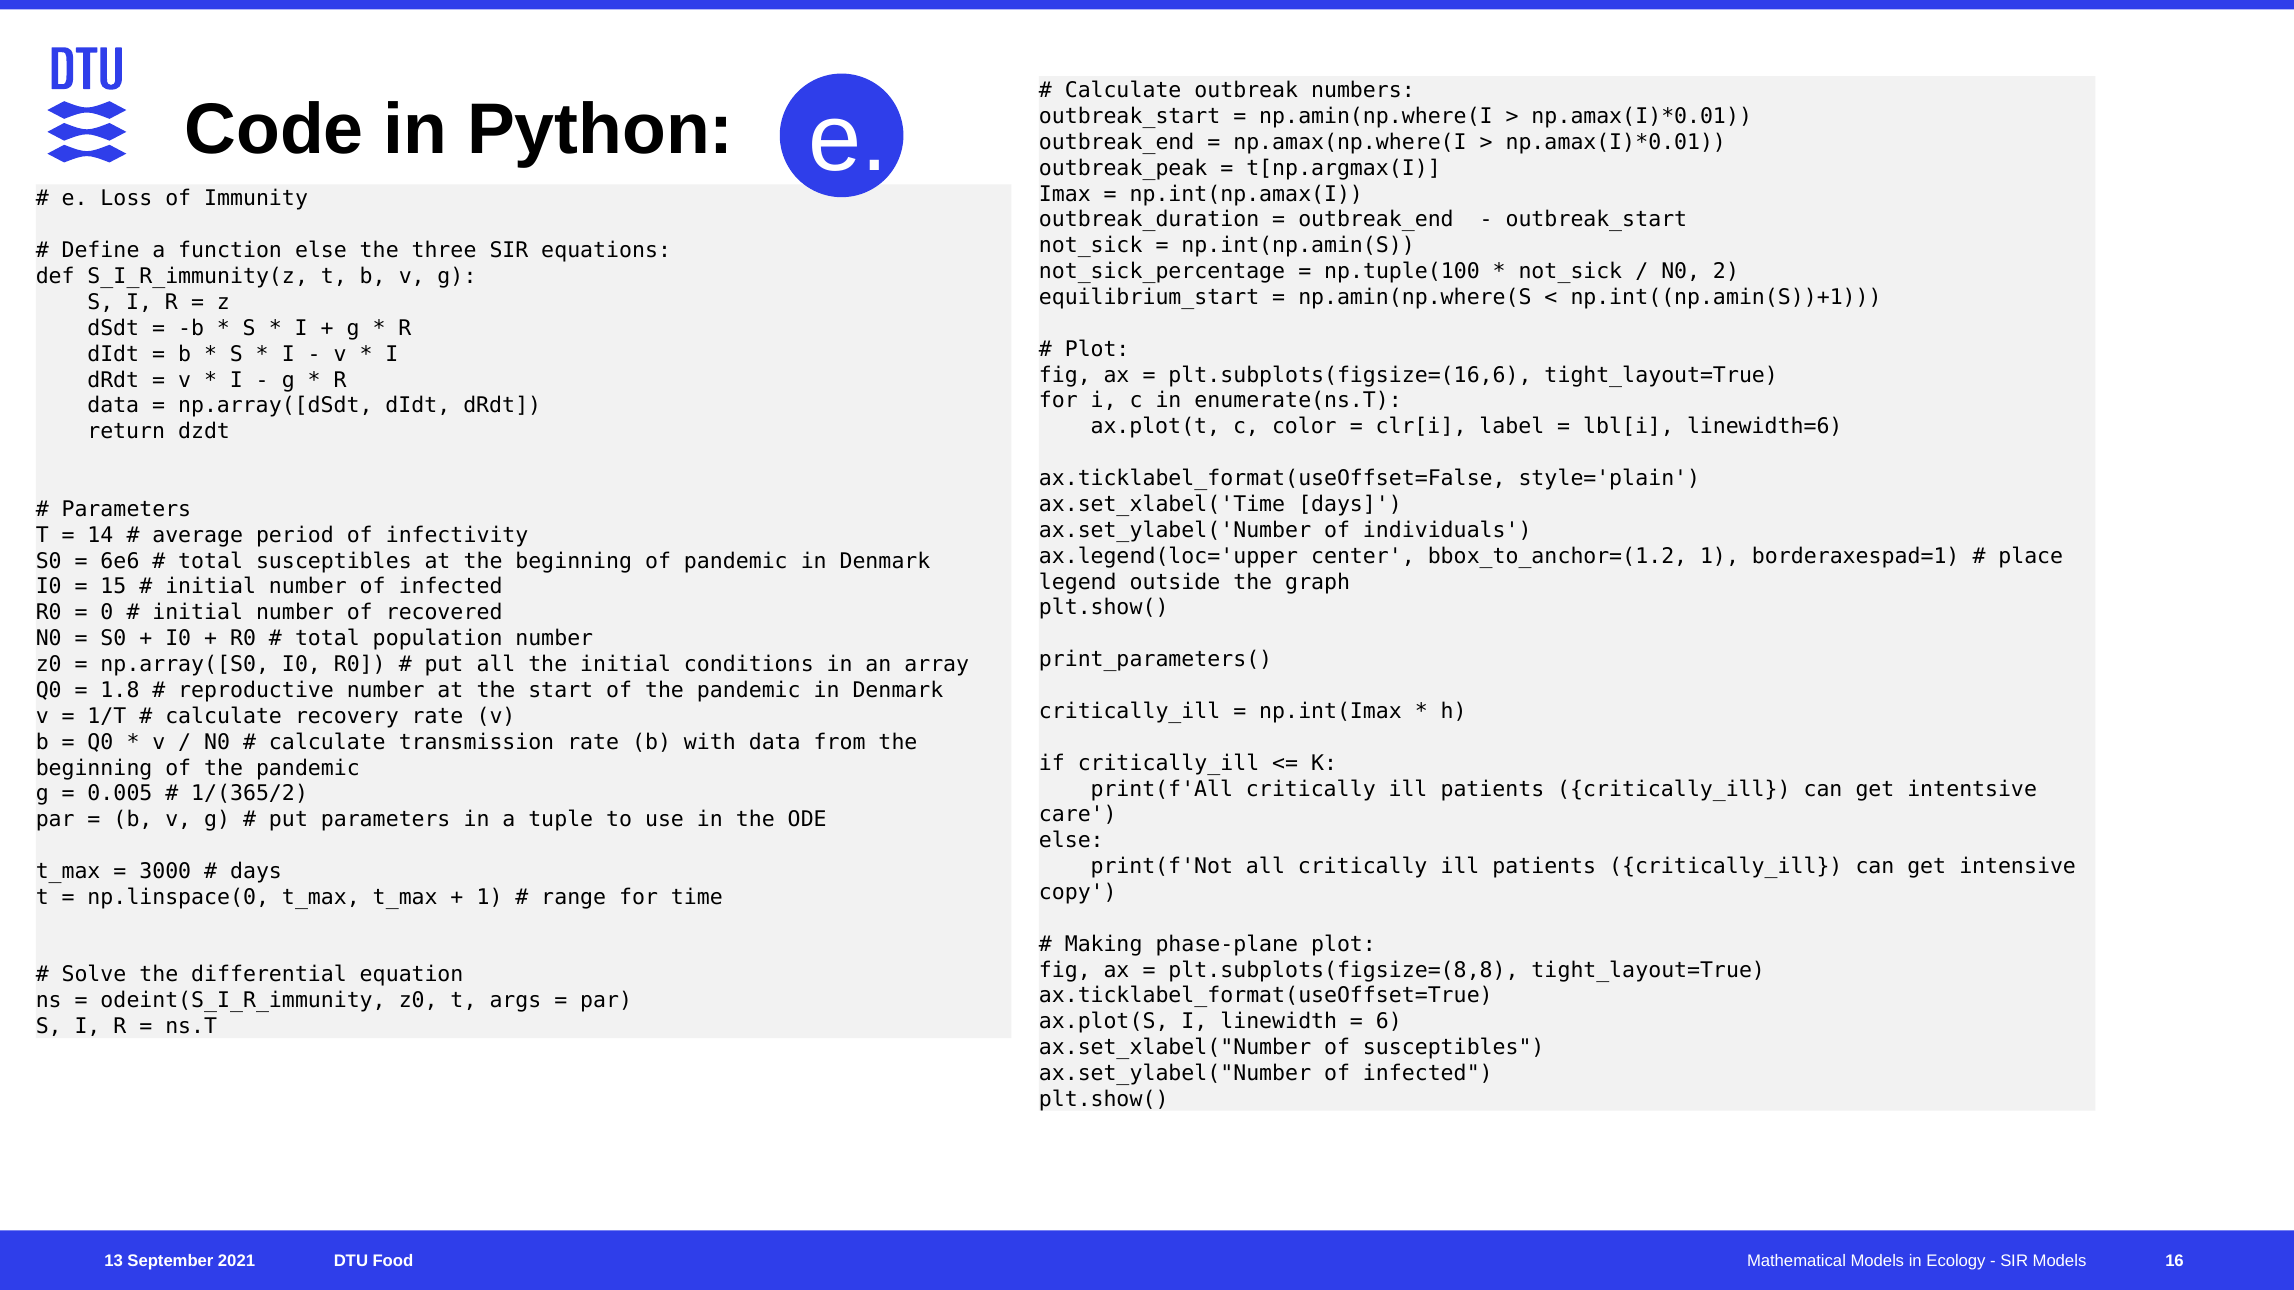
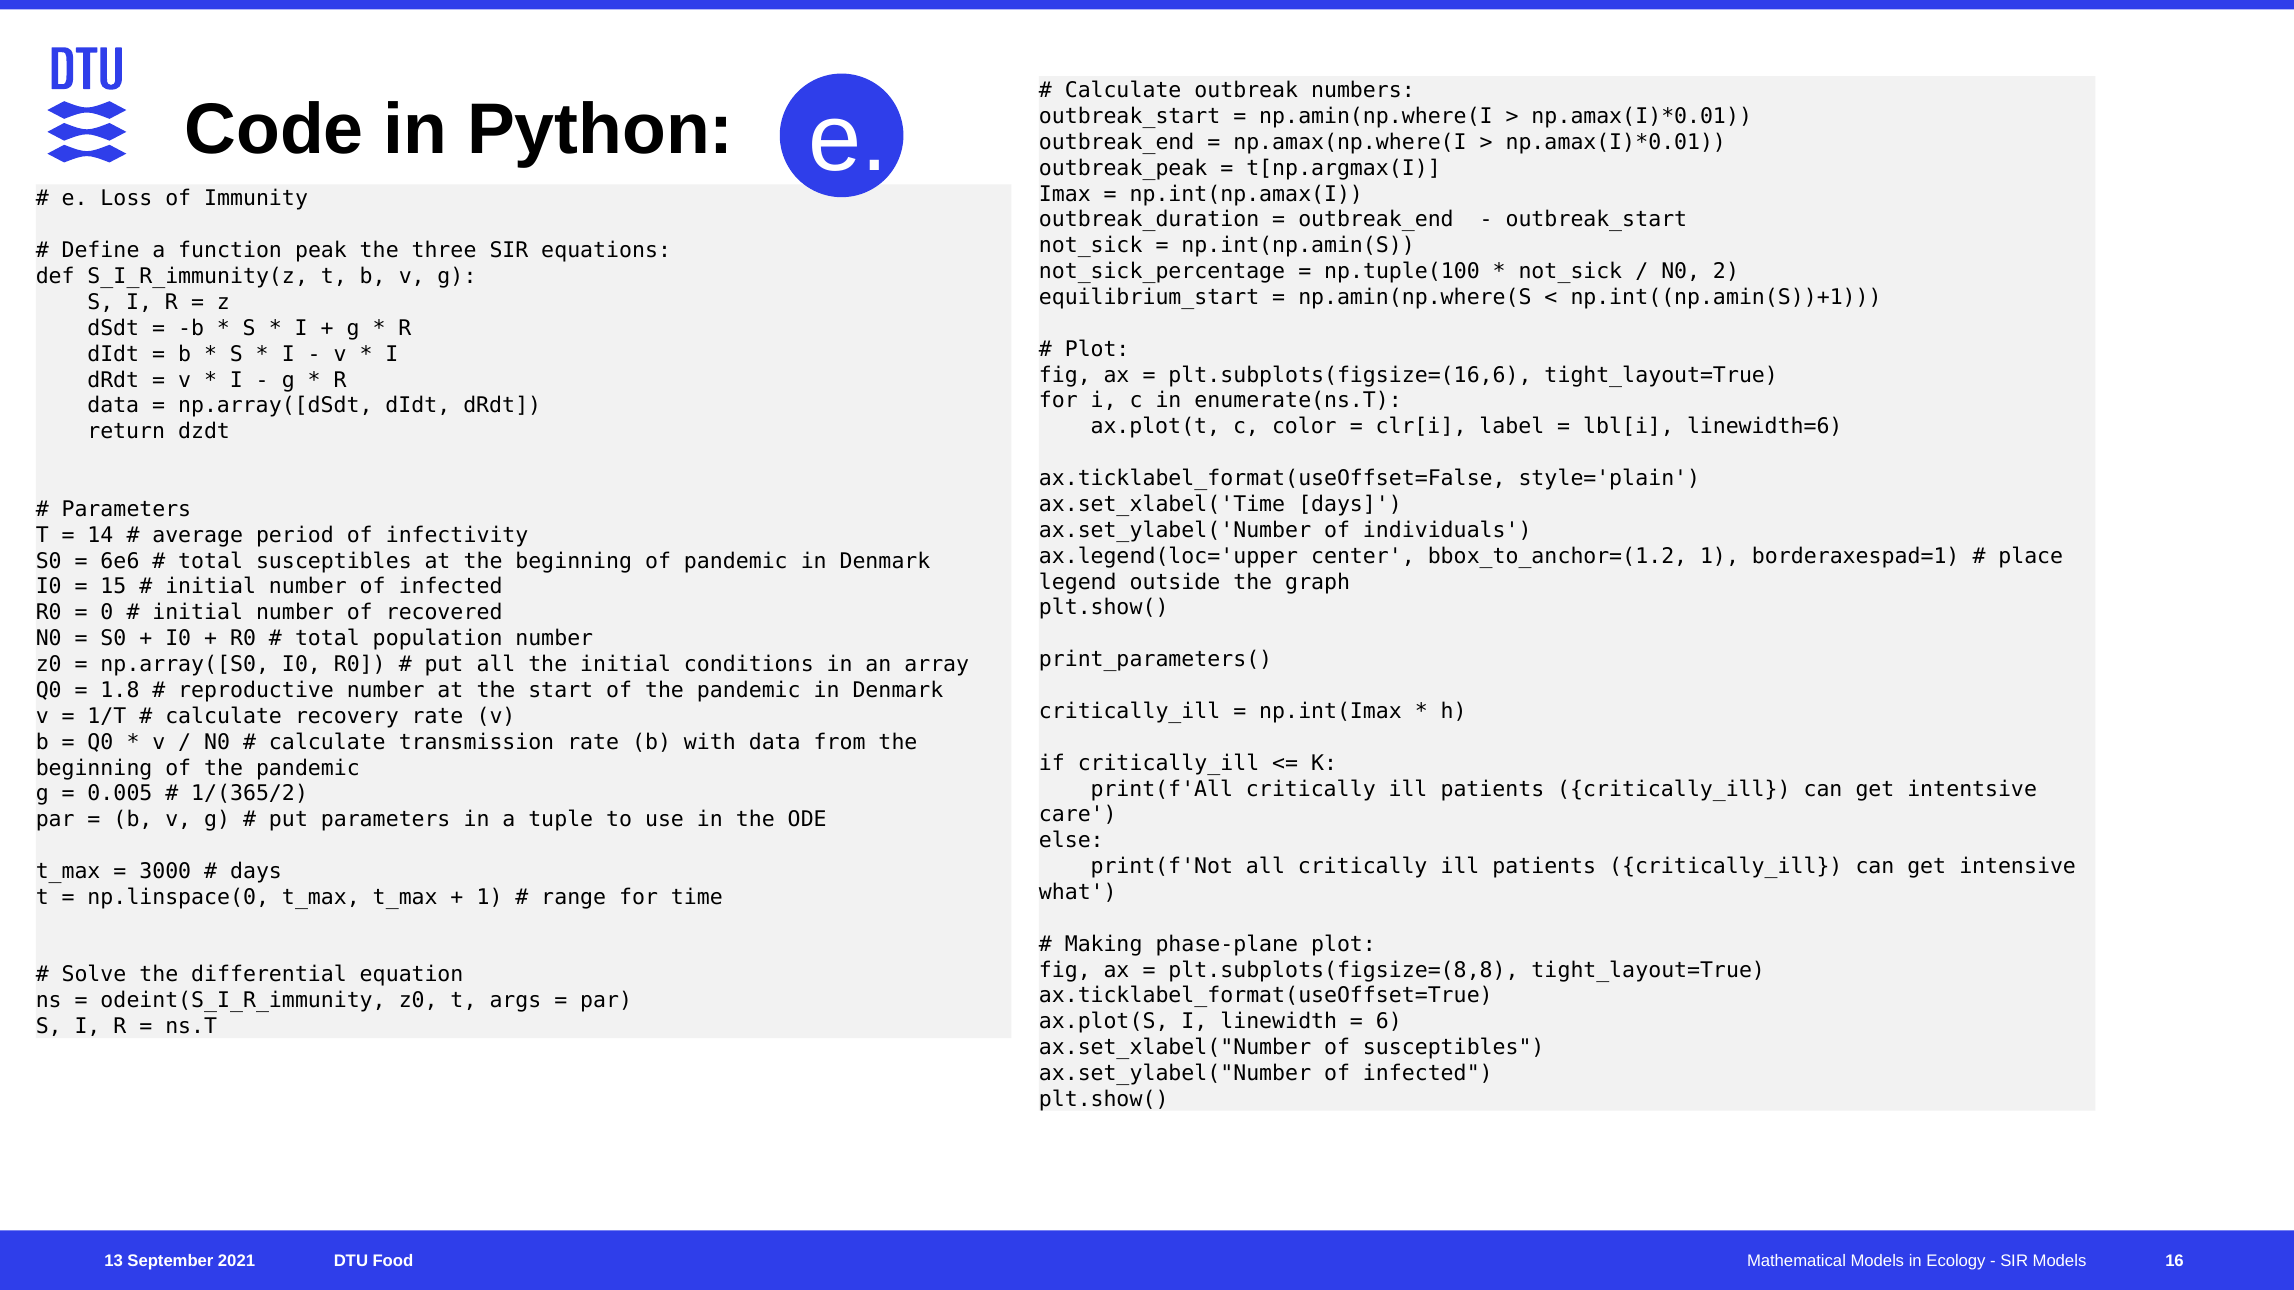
function else: else -> peak (321, 251)
copy: copy -> what (1078, 893)
